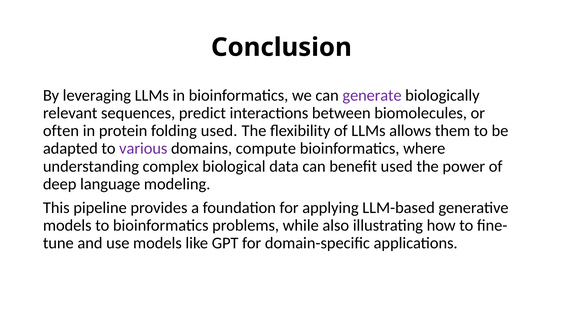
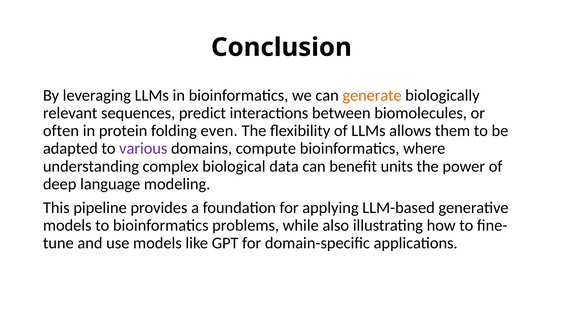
generate colour: purple -> orange (372, 95)
folding used: used -> even (219, 131)
benefit used: used -> units (397, 166)
